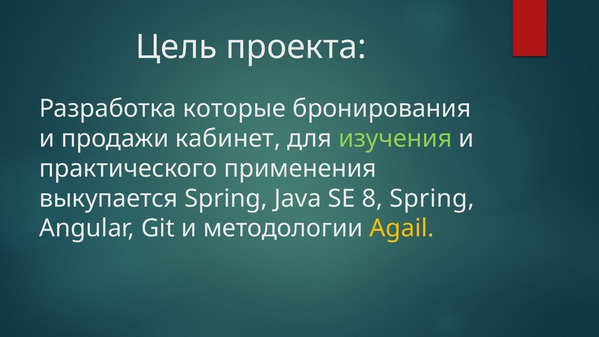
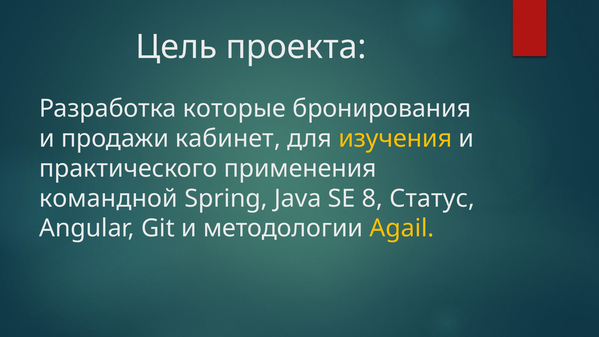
изучения colour: light green -> yellow (395, 139)
выкупается: выкупается -> командной (108, 198)
8 Spring: Spring -> Статус (432, 198)
